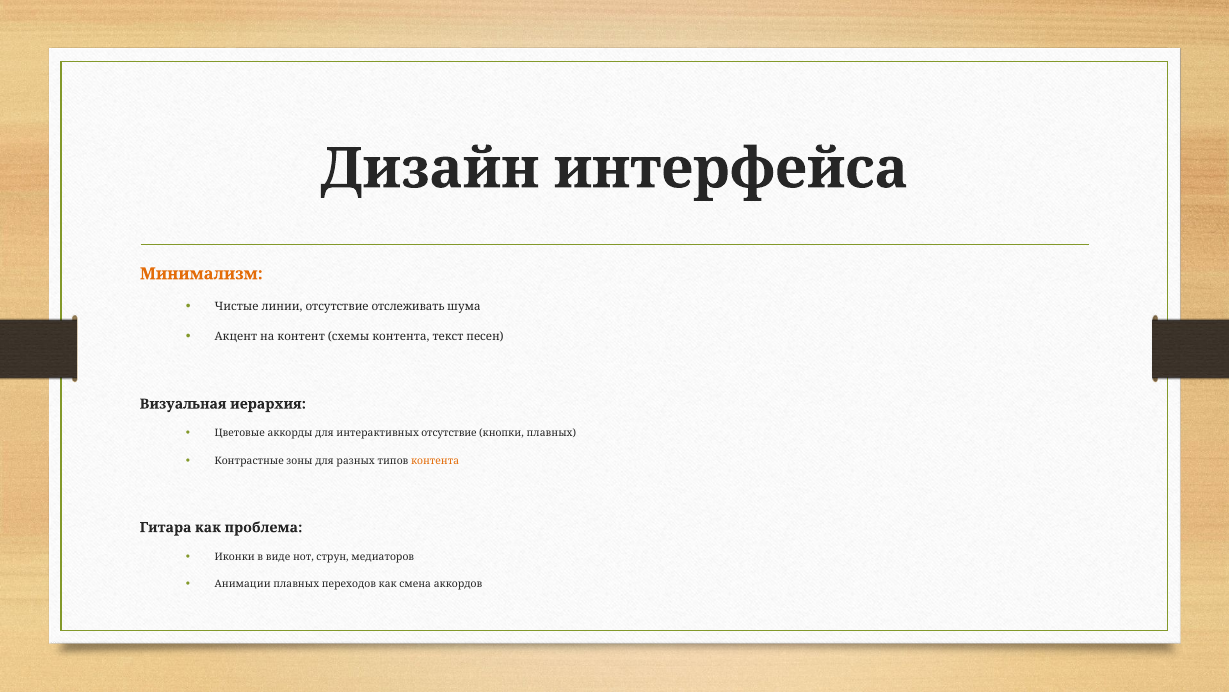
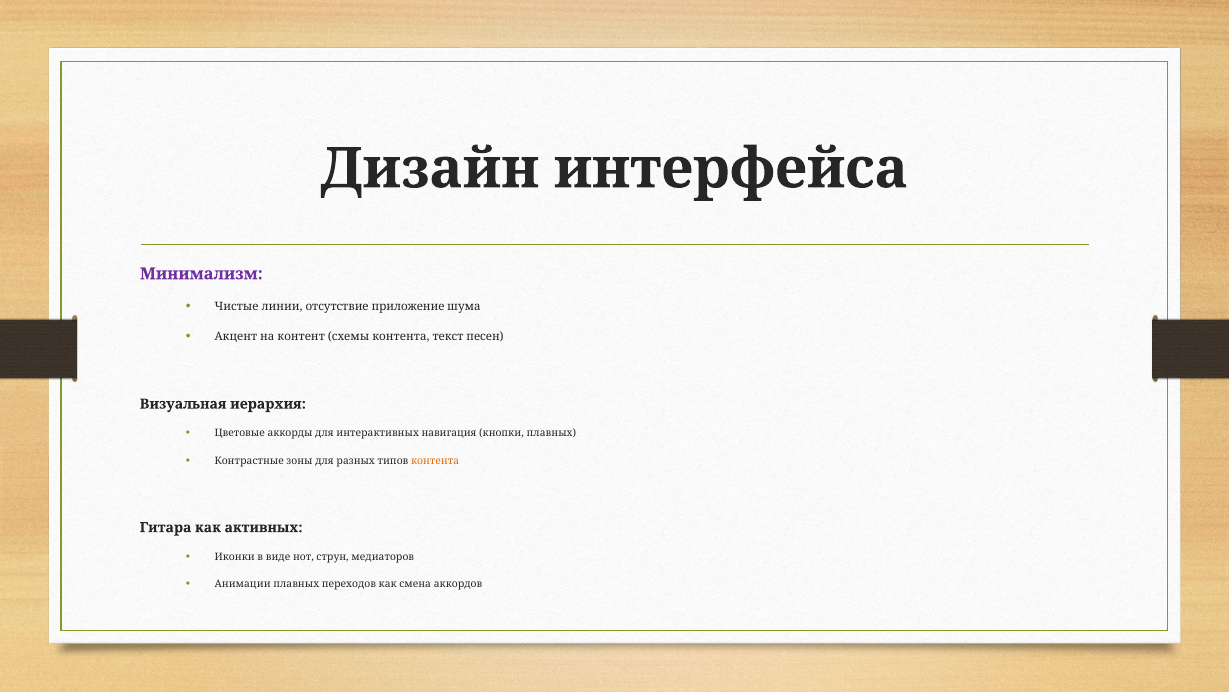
Минимализм colour: orange -> purple (201, 274)
отслеживать: отслеживать -> приложение (408, 306)
интерактивных отсутствие: отсутствие -> навигация (449, 433)
проблема: проблема -> активных (264, 527)
